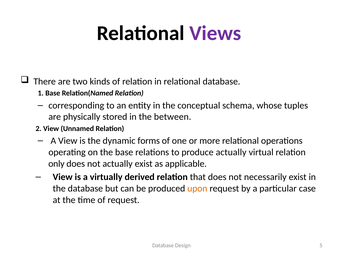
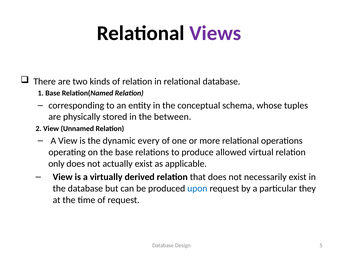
forms: forms -> every (149, 141)
produce actually: actually -> allowed (231, 152)
upon colour: orange -> blue (197, 189)
case: case -> they (307, 189)
